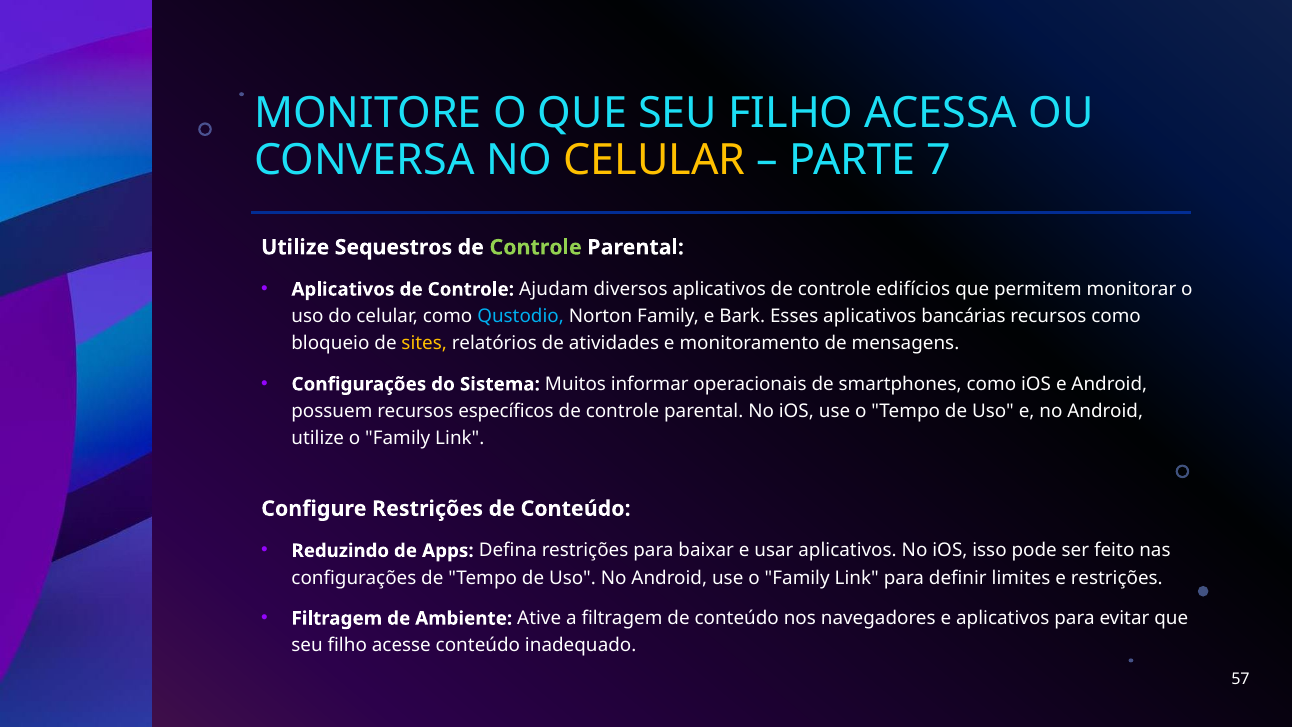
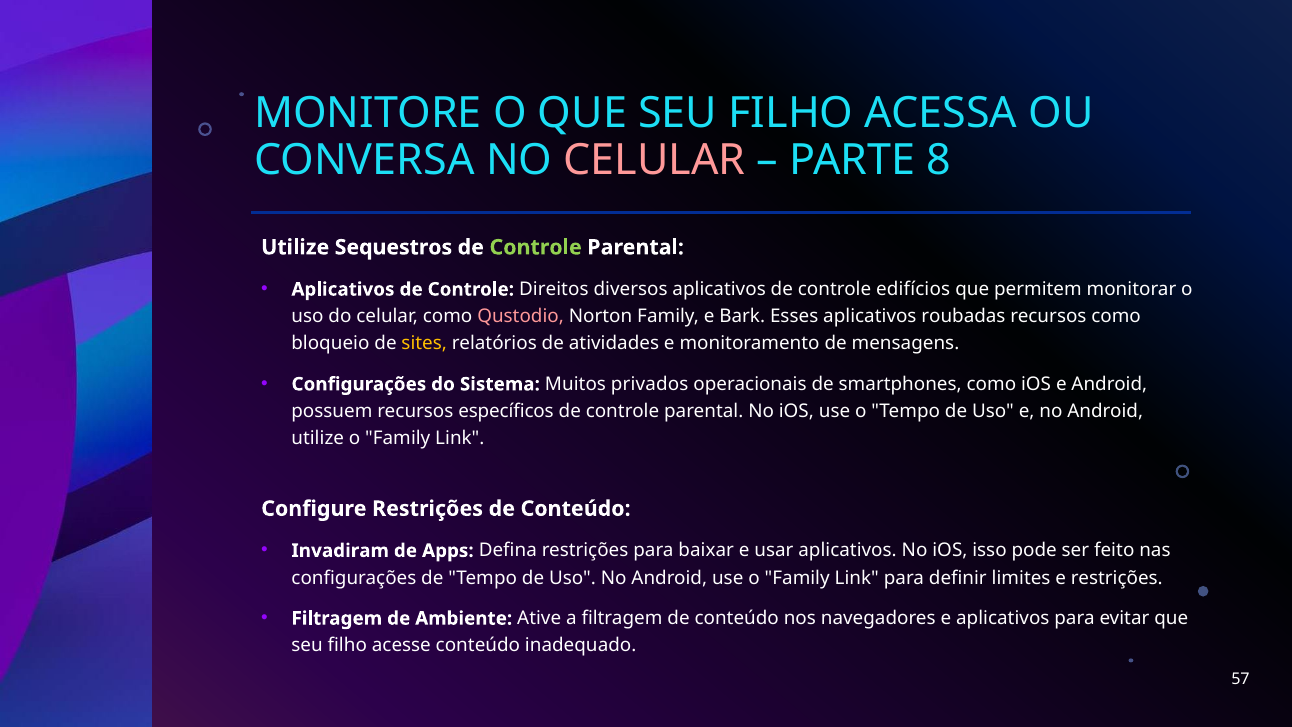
CELULAR colour: yellow -> pink (654, 160)
7: 7 -> 8 (939, 160)
Ajudam: Ajudam -> Direitos (554, 289)
Qustodio colour: light blue -> pink (521, 316)
bancárias: bancárias -> roubadas (963, 316)
informar: informar -> privados (650, 384)
Reduzindo: Reduzindo -> Invadiram (340, 551)
